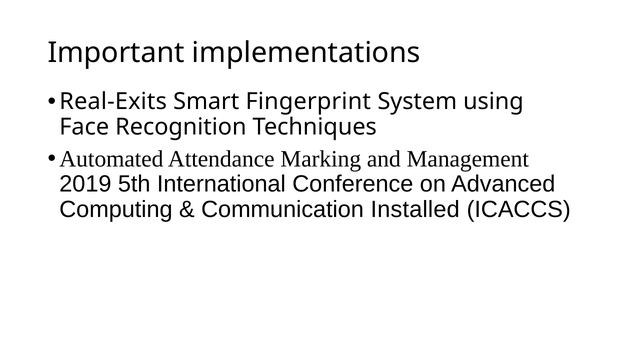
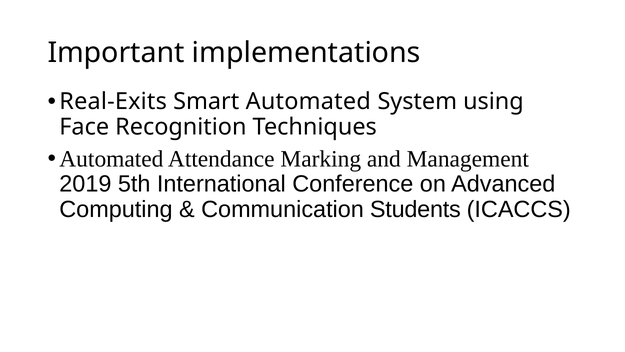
Smart Fingerprint: Fingerprint -> Automated (308, 102)
Installed: Installed -> Students (415, 209)
